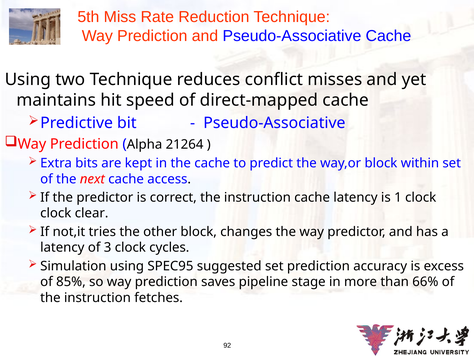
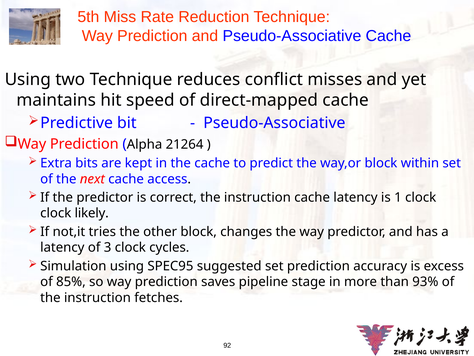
clear: clear -> likely (92, 213)
66%: 66% -> 93% (425, 281)
